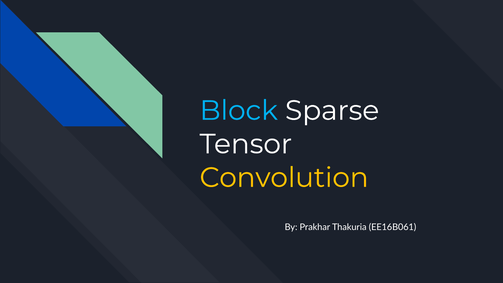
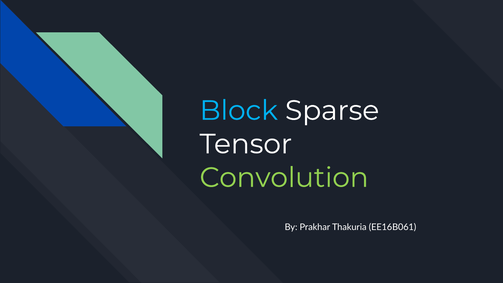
Convolution colour: yellow -> light green (284, 178)
